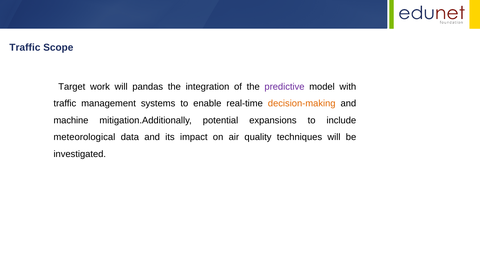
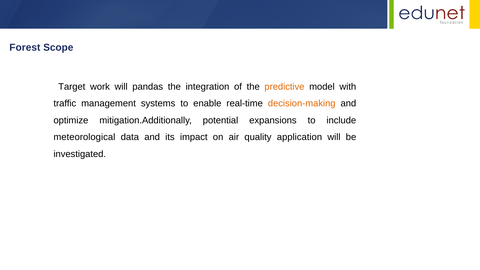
Traffic: Traffic -> Forest (25, 47)
predictive colour: purple -> orange (284, 87)
machine: machine -> optimize (71, 120)
techniques: techniques -> application (299, 137)
